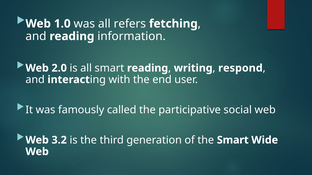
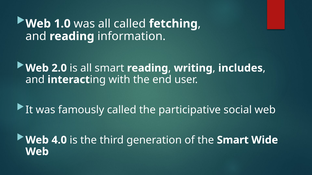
all refers: refers -> called (130, 24)
respond: respond -> includes (240, 68)
3.2: 3.2 -> 4.0 (59, 140)
